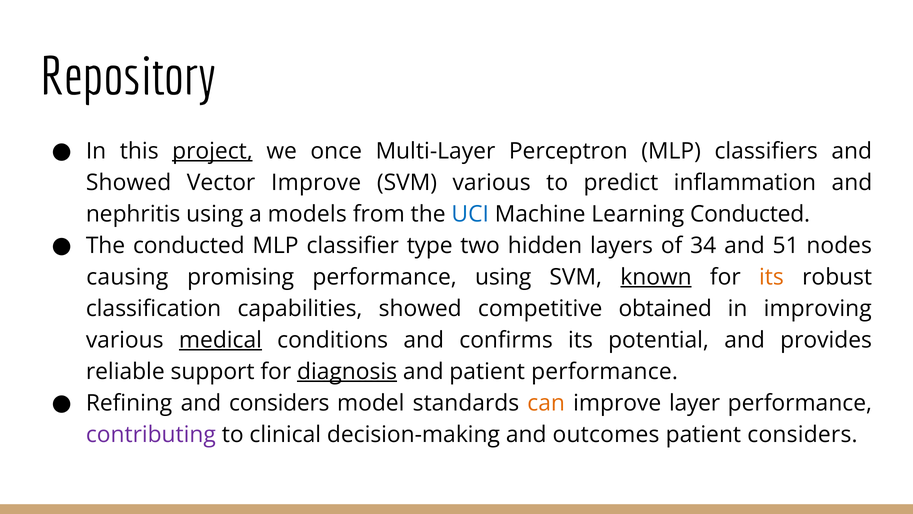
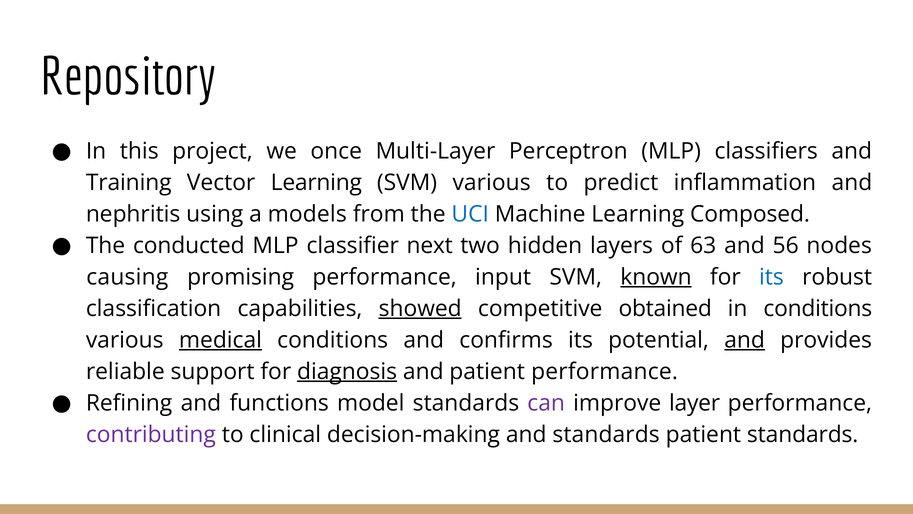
project underline: present -> none (212, 151)
Showed: Showed -> Training (129, 182)
Vector Improve: Improve -> Learning (316, 182)
Learning Conducted: Conducted -> Composed (750, 214)
type: type -> next (430, 245)
34: 34 -> 63 (703, 245)
51: 51 -> 56 (786, 245)
performance using: using -> input (503, 277)
its colour: orange -> blue (771, 277)
showed underline: none -> present (420, 308)
in improving: improving -> conditions (818, 308)
and underline: none -> present (745, 340)
and considers: considers -> functions (279, 403)
can colour: orange -> purple (546, 403)
and outcomes: outcomes -> standards (606, 434)
patient considers: considers -> standards (803, 434)
